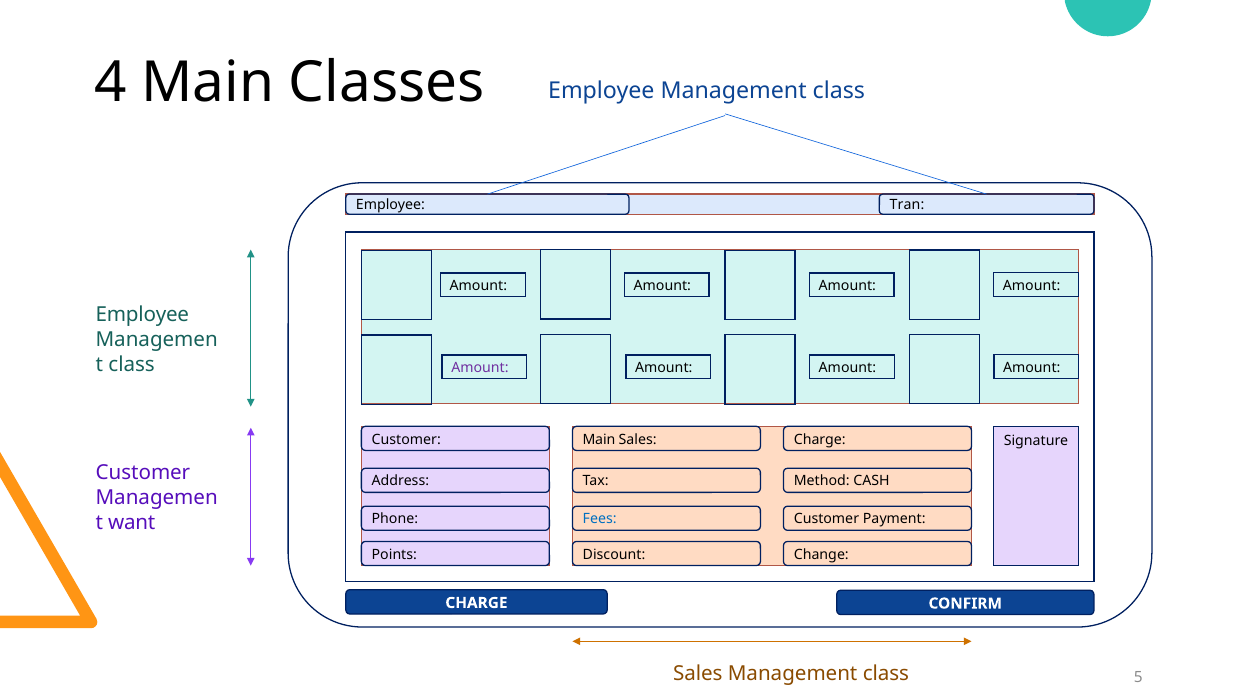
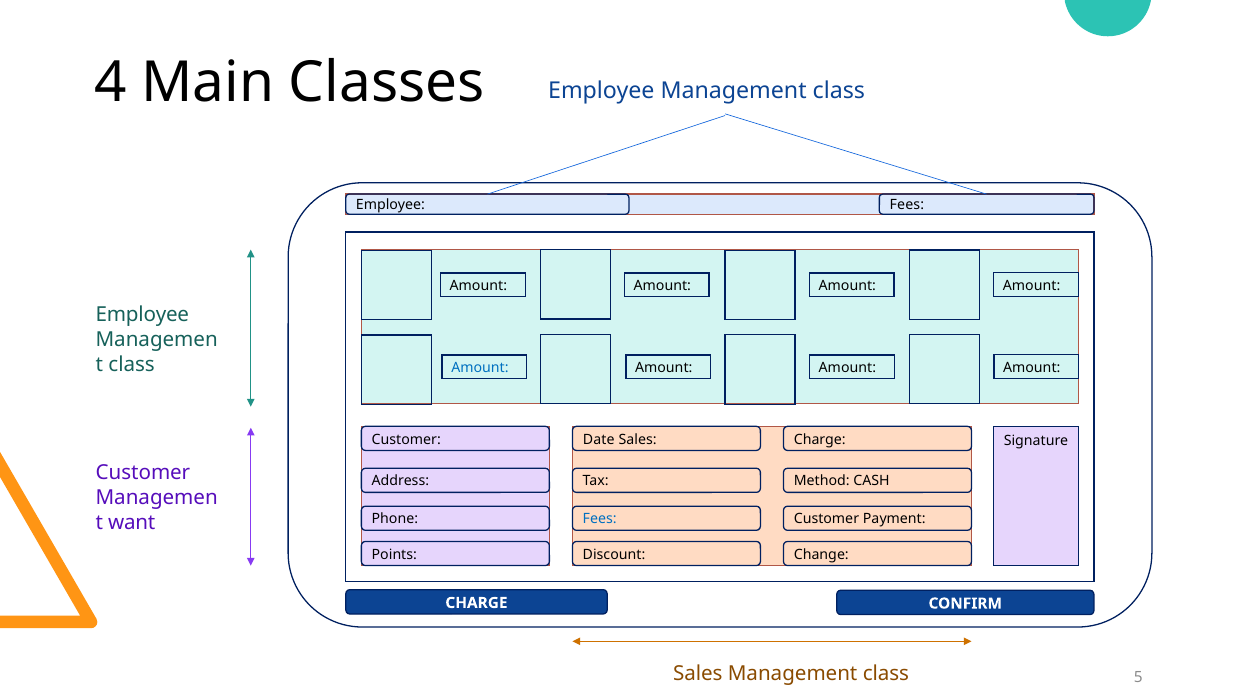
Employee Tran: Tran -> Fees (907, 205)
Amount colour: purple -> blue (480, 368)
Main: Main -> Date (599, 439)
